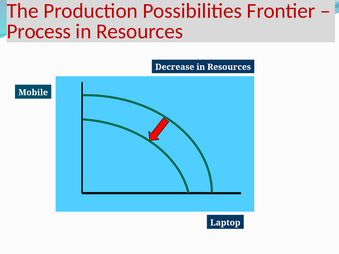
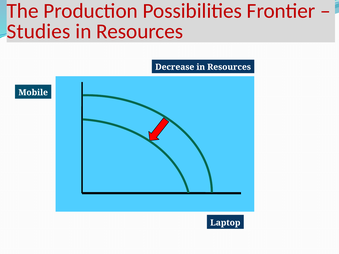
Process: Process -> Studies (39, 31)
